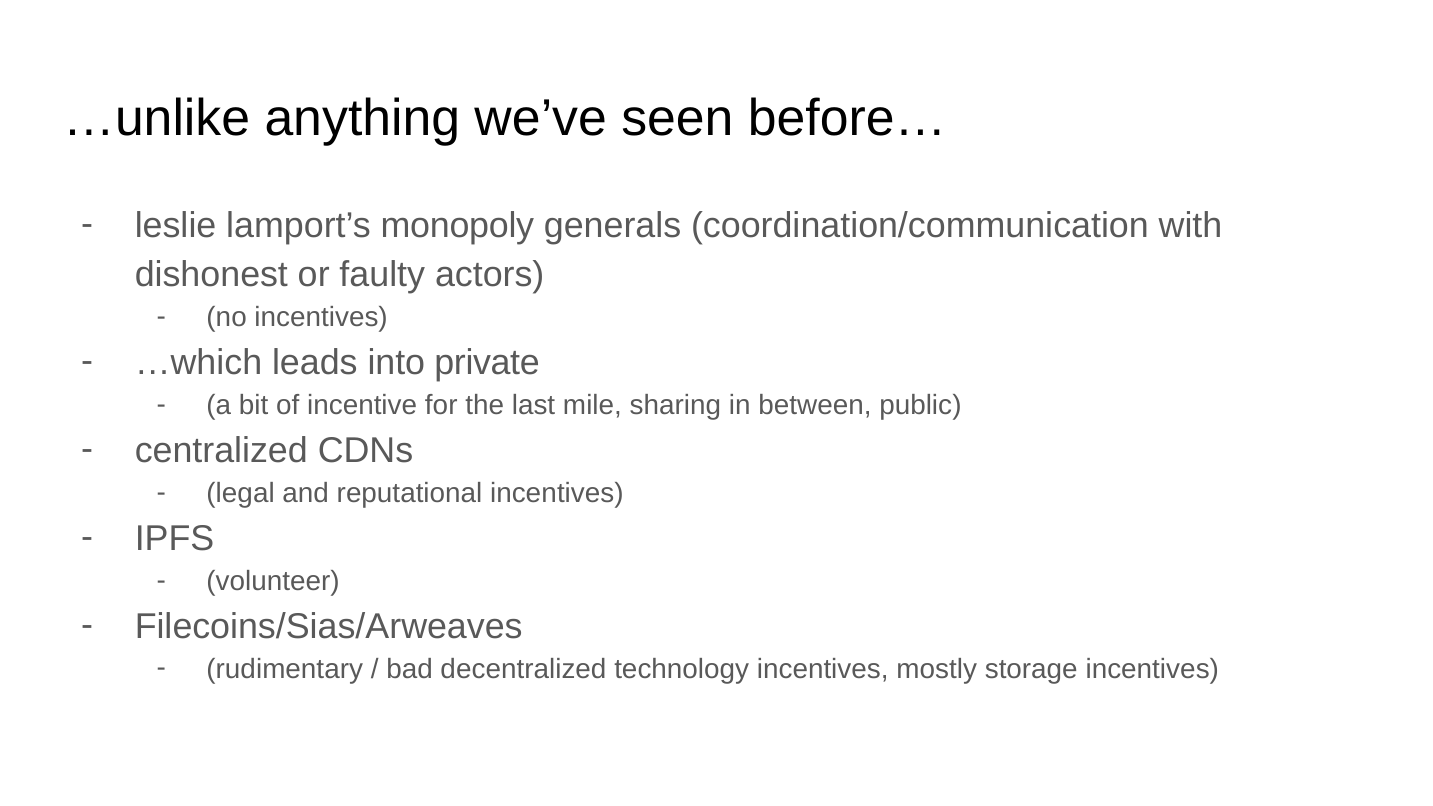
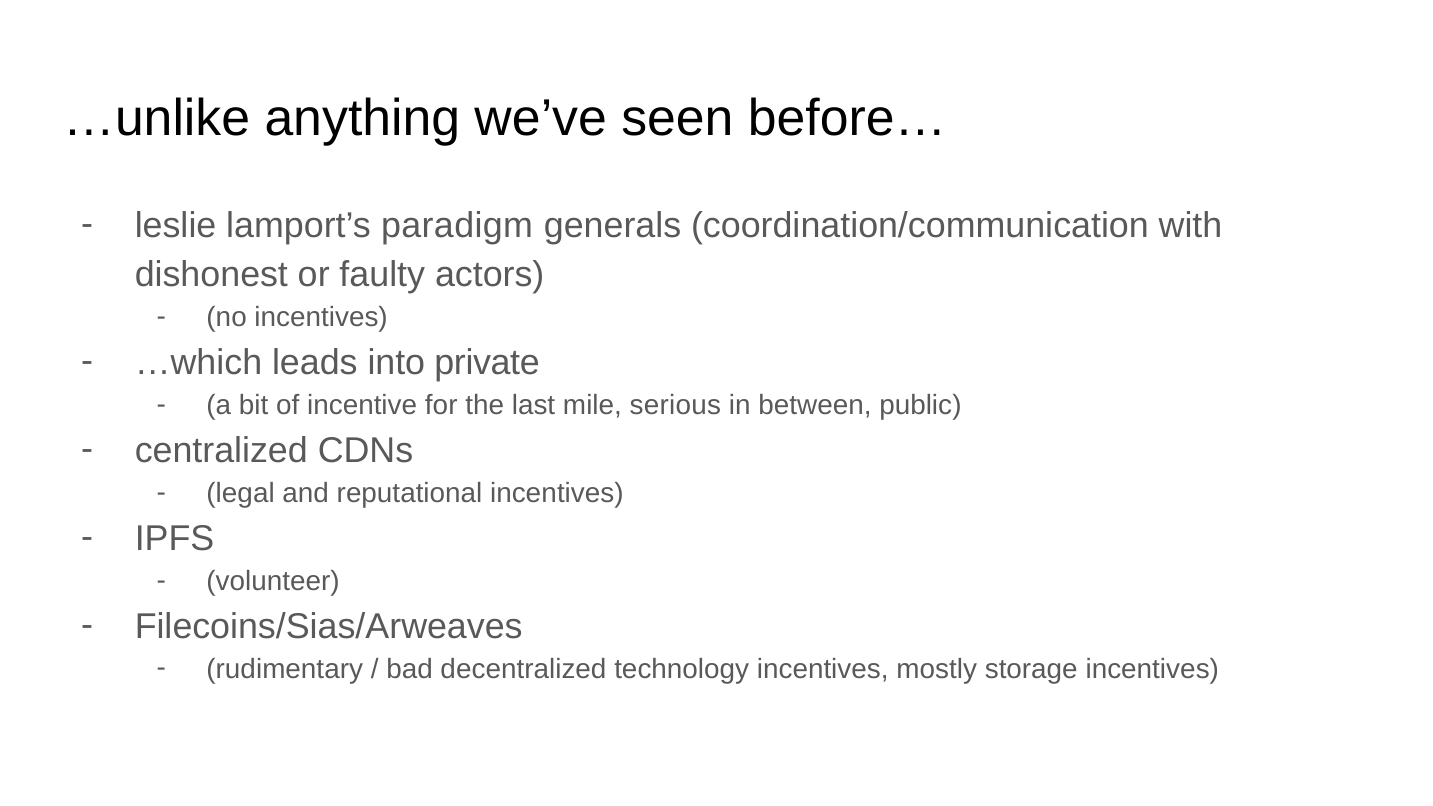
monopoly: monopoly -> paradigm (457, 225)
sharing: sharing -> serious (675, 405)
